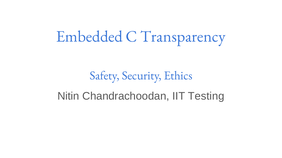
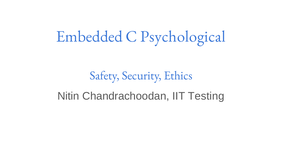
Transparency: Transparency -> Psychological (183, 37)
